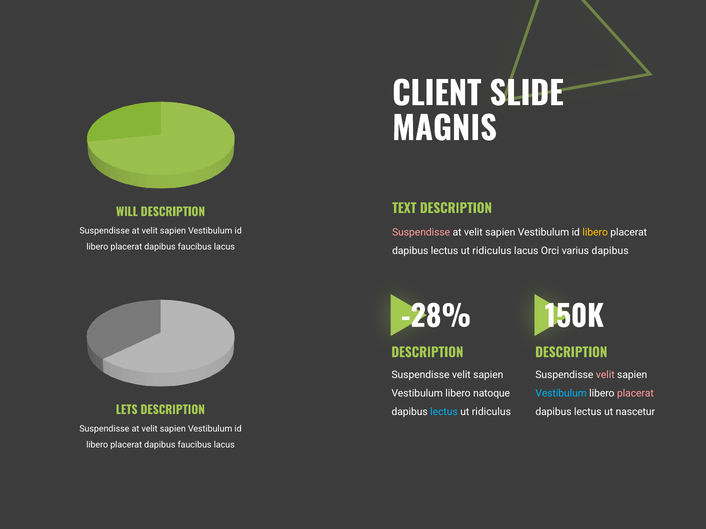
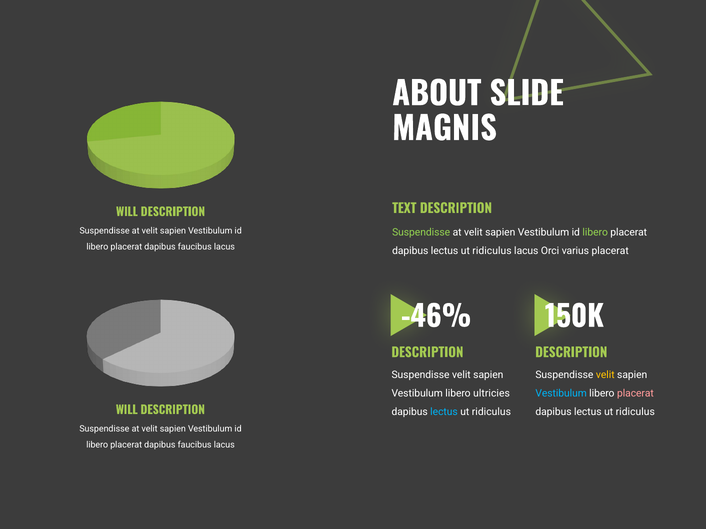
CLIENT: CLIENT -> ABOUT (437, 95)
Suspendisse colour: pink -> light green (421, 233)
libero colour: yellow -> light green (595, 233)
varius dapibus: dapibus -> placerat (610, 251)
-28%: -28% -> -46% (436, 317)
velit colour: pink -> yellow (605, 375)
natoque: natoque -> ultricies (492, 394)
LETS: LETS -> WILL (127, 411)
nascetur: nascetur -> ridiculus (635, 412)
